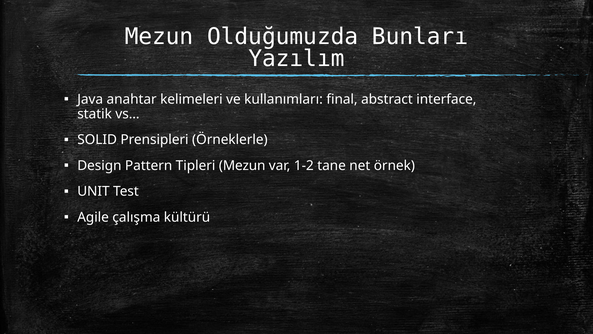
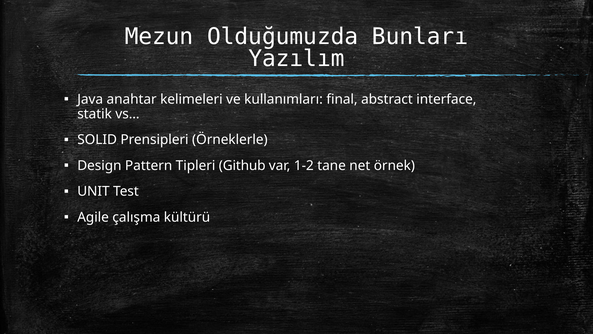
Tipleri Mezun: Mezun -> Github (242, 165)
